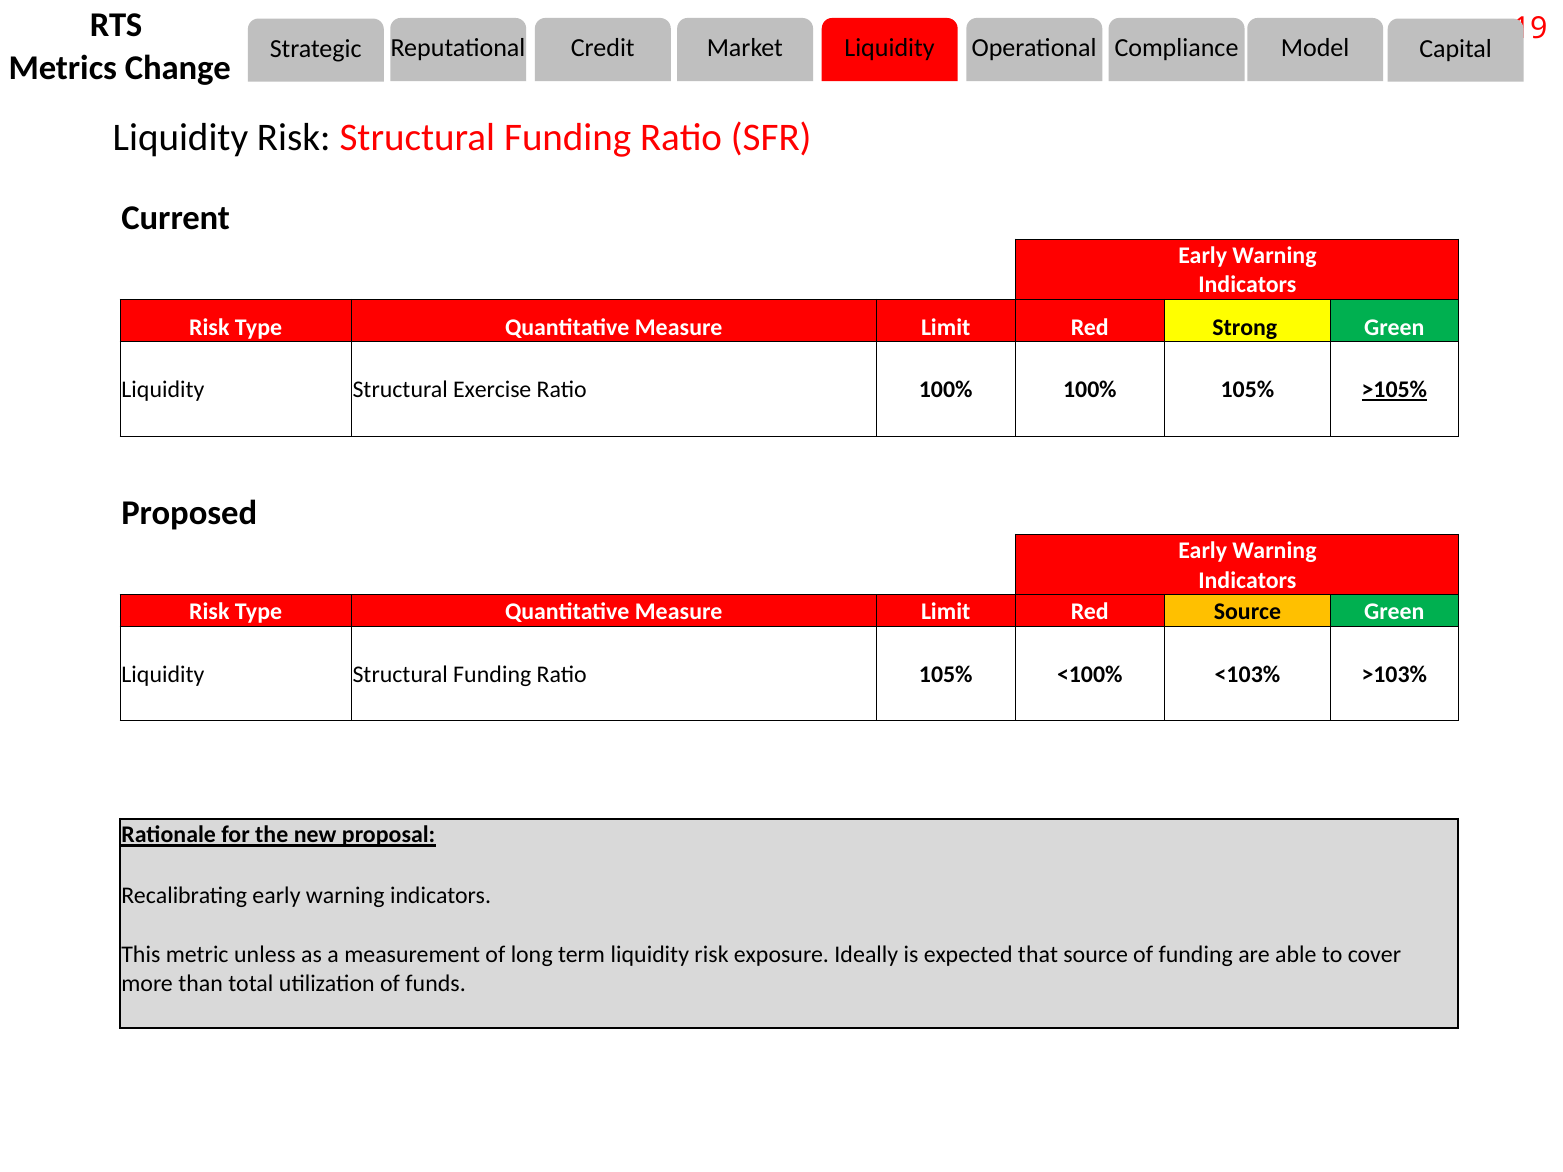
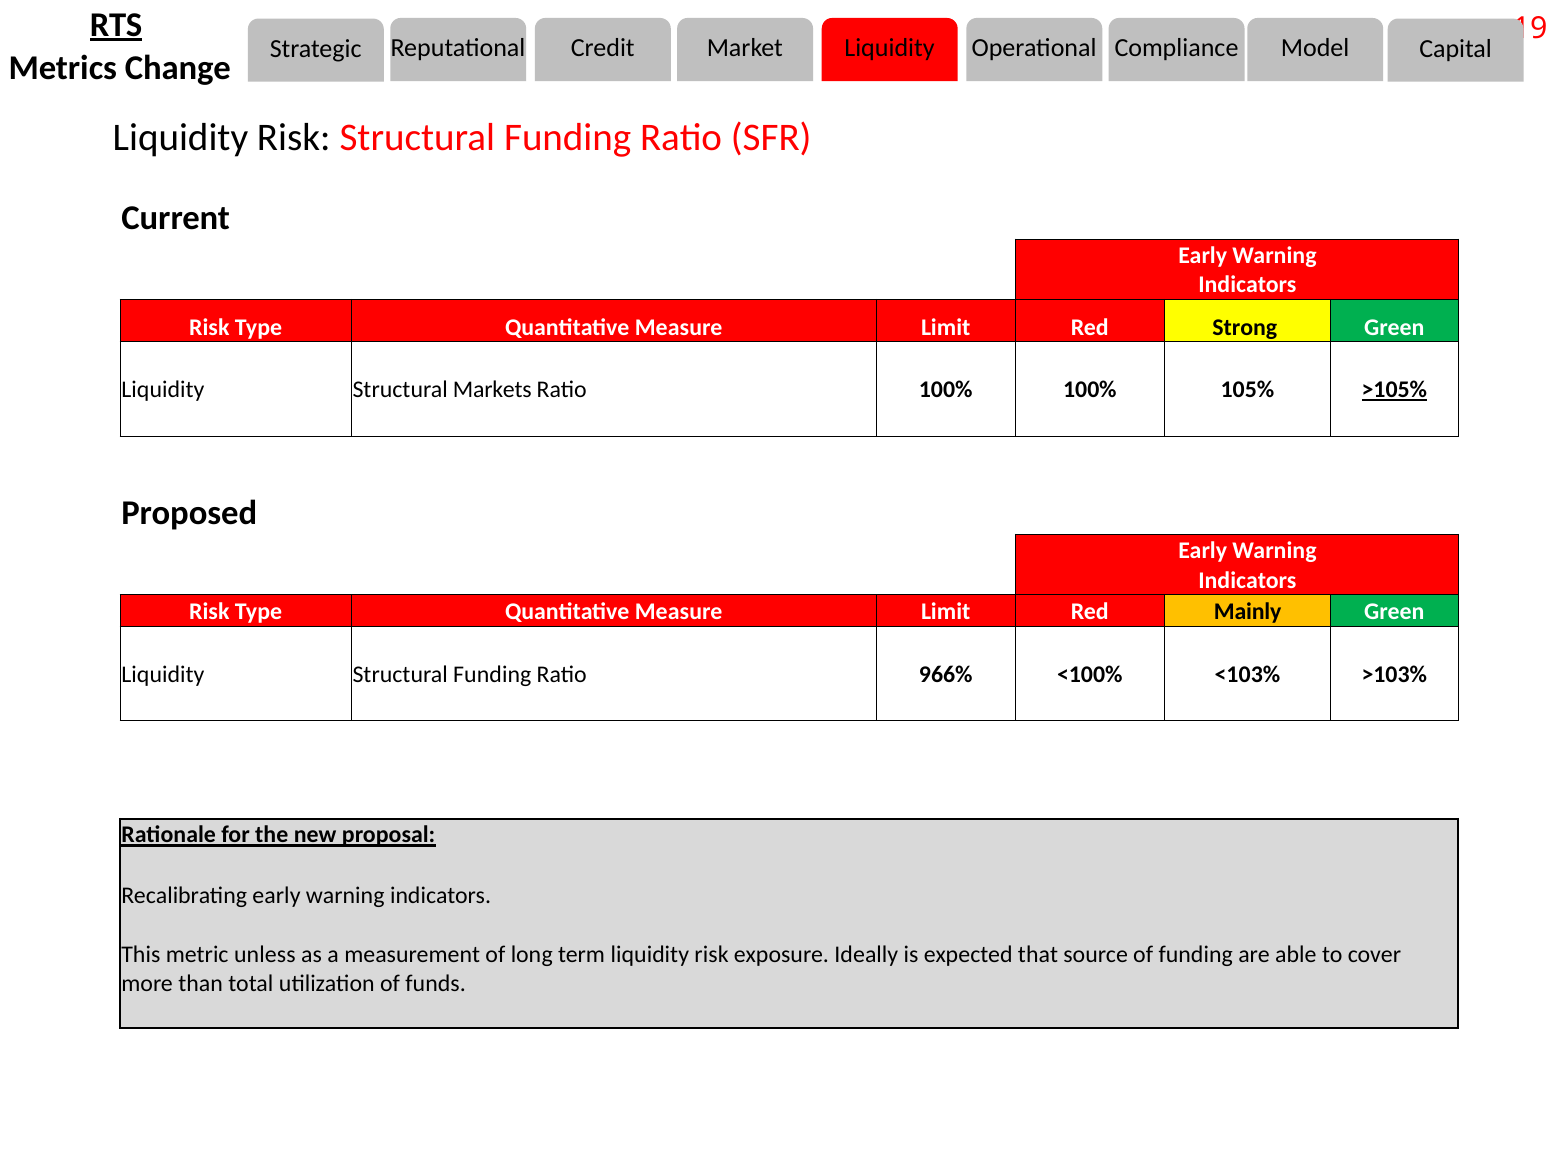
RTS underline: none -> present (116, 25)
Exercise: Exercise -> Markets (492, 390)
Red Source: Source -> Mainly (1248, 612)
Ratio 105%: 105% -> 966% (946, 674)
